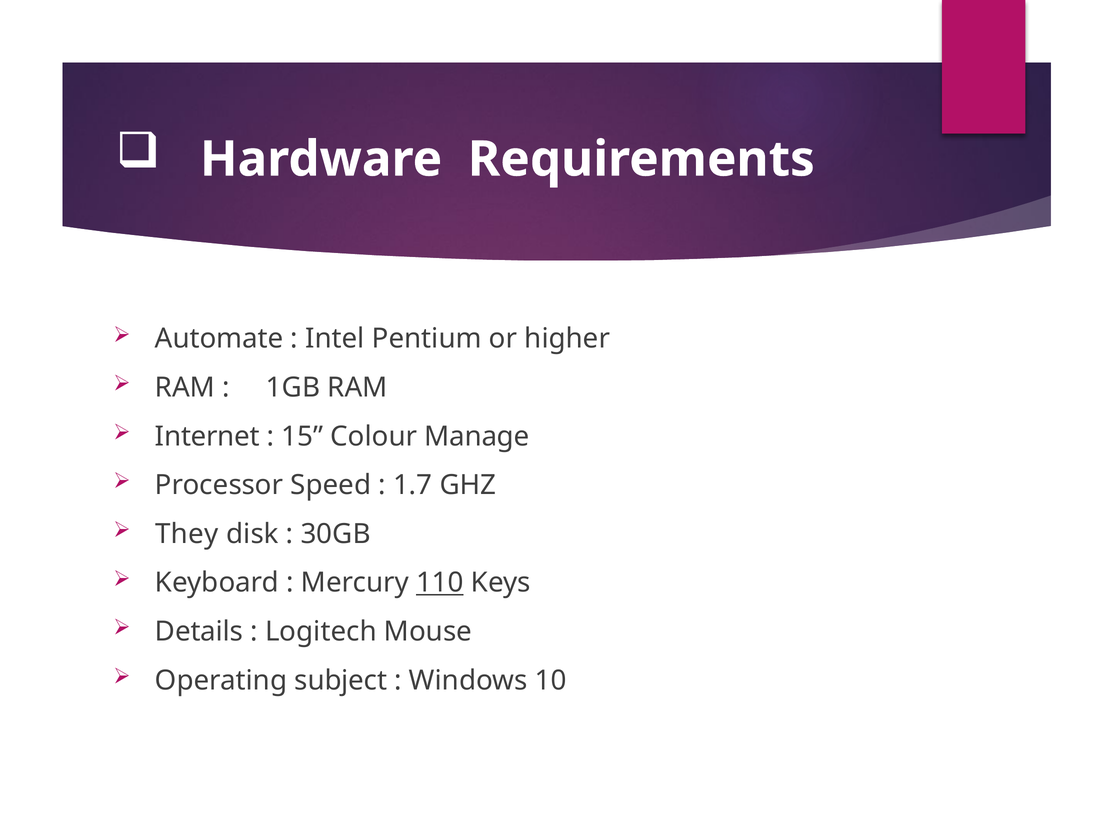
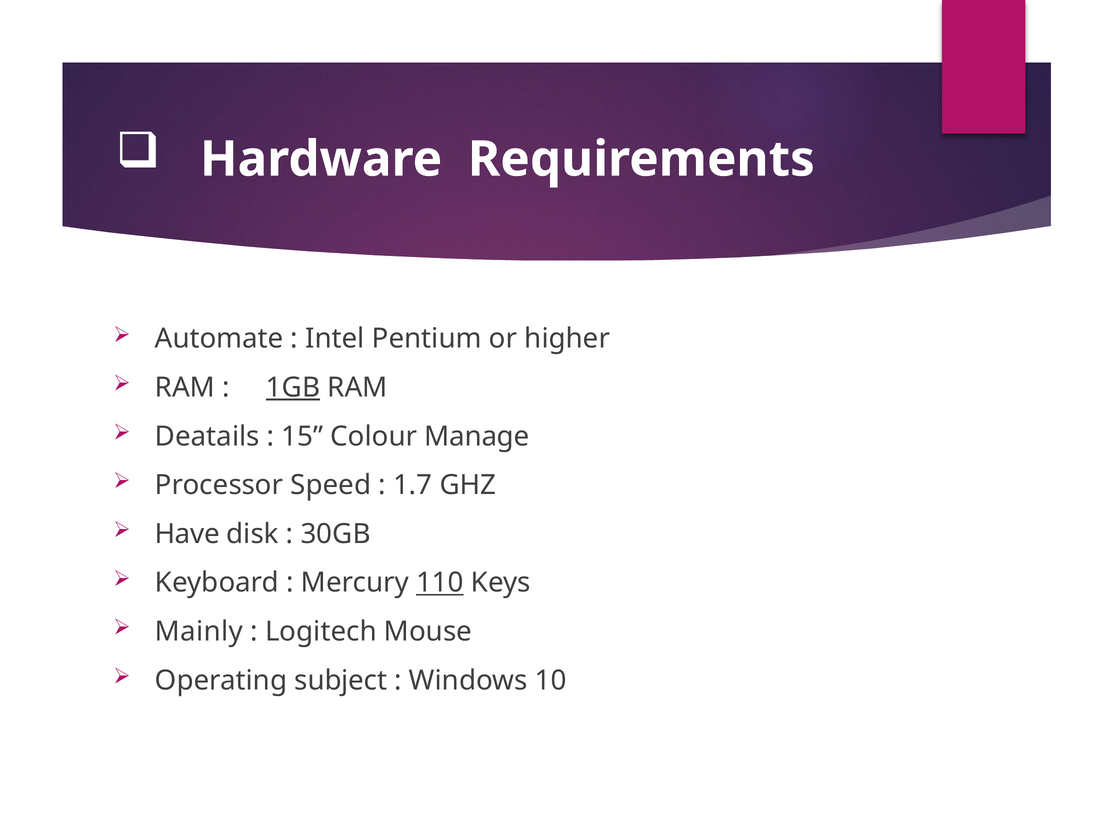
1GB underline: none -> present (293, 388)
Internet: Internet -> Deatails (207, 436)
They: They -> Have (187, 534)
Details: Details -> Mainly (199, 632)
